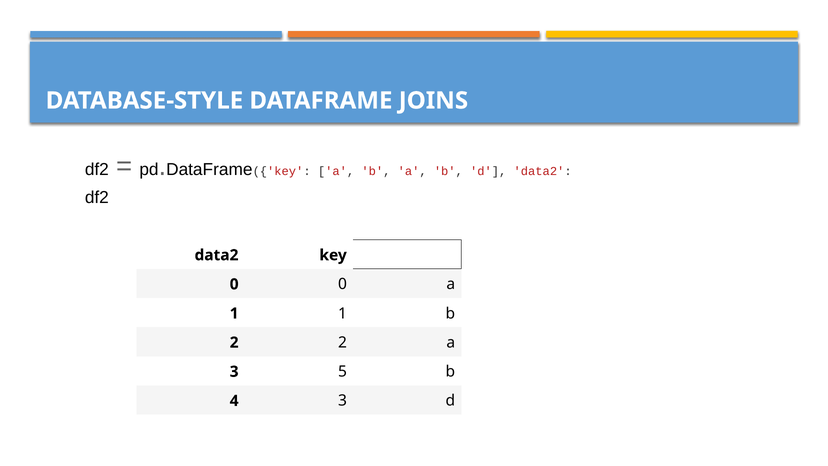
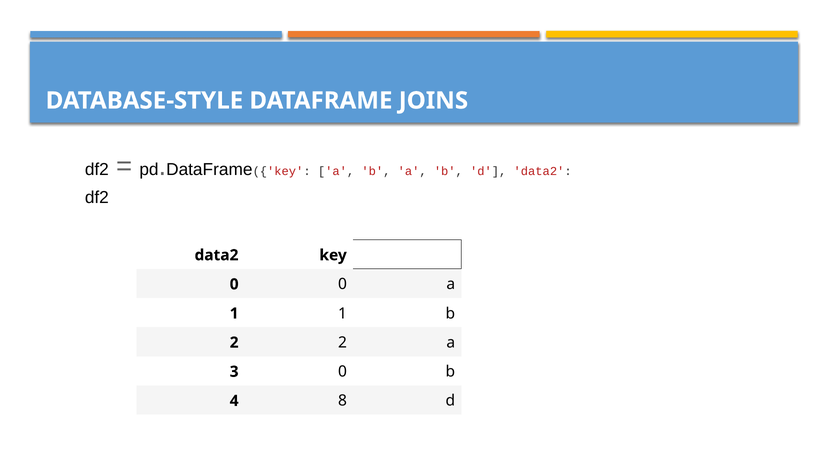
3 5: 5 -> 0 (342, 371)
4 3: 3 -> 8 (342, 401)
